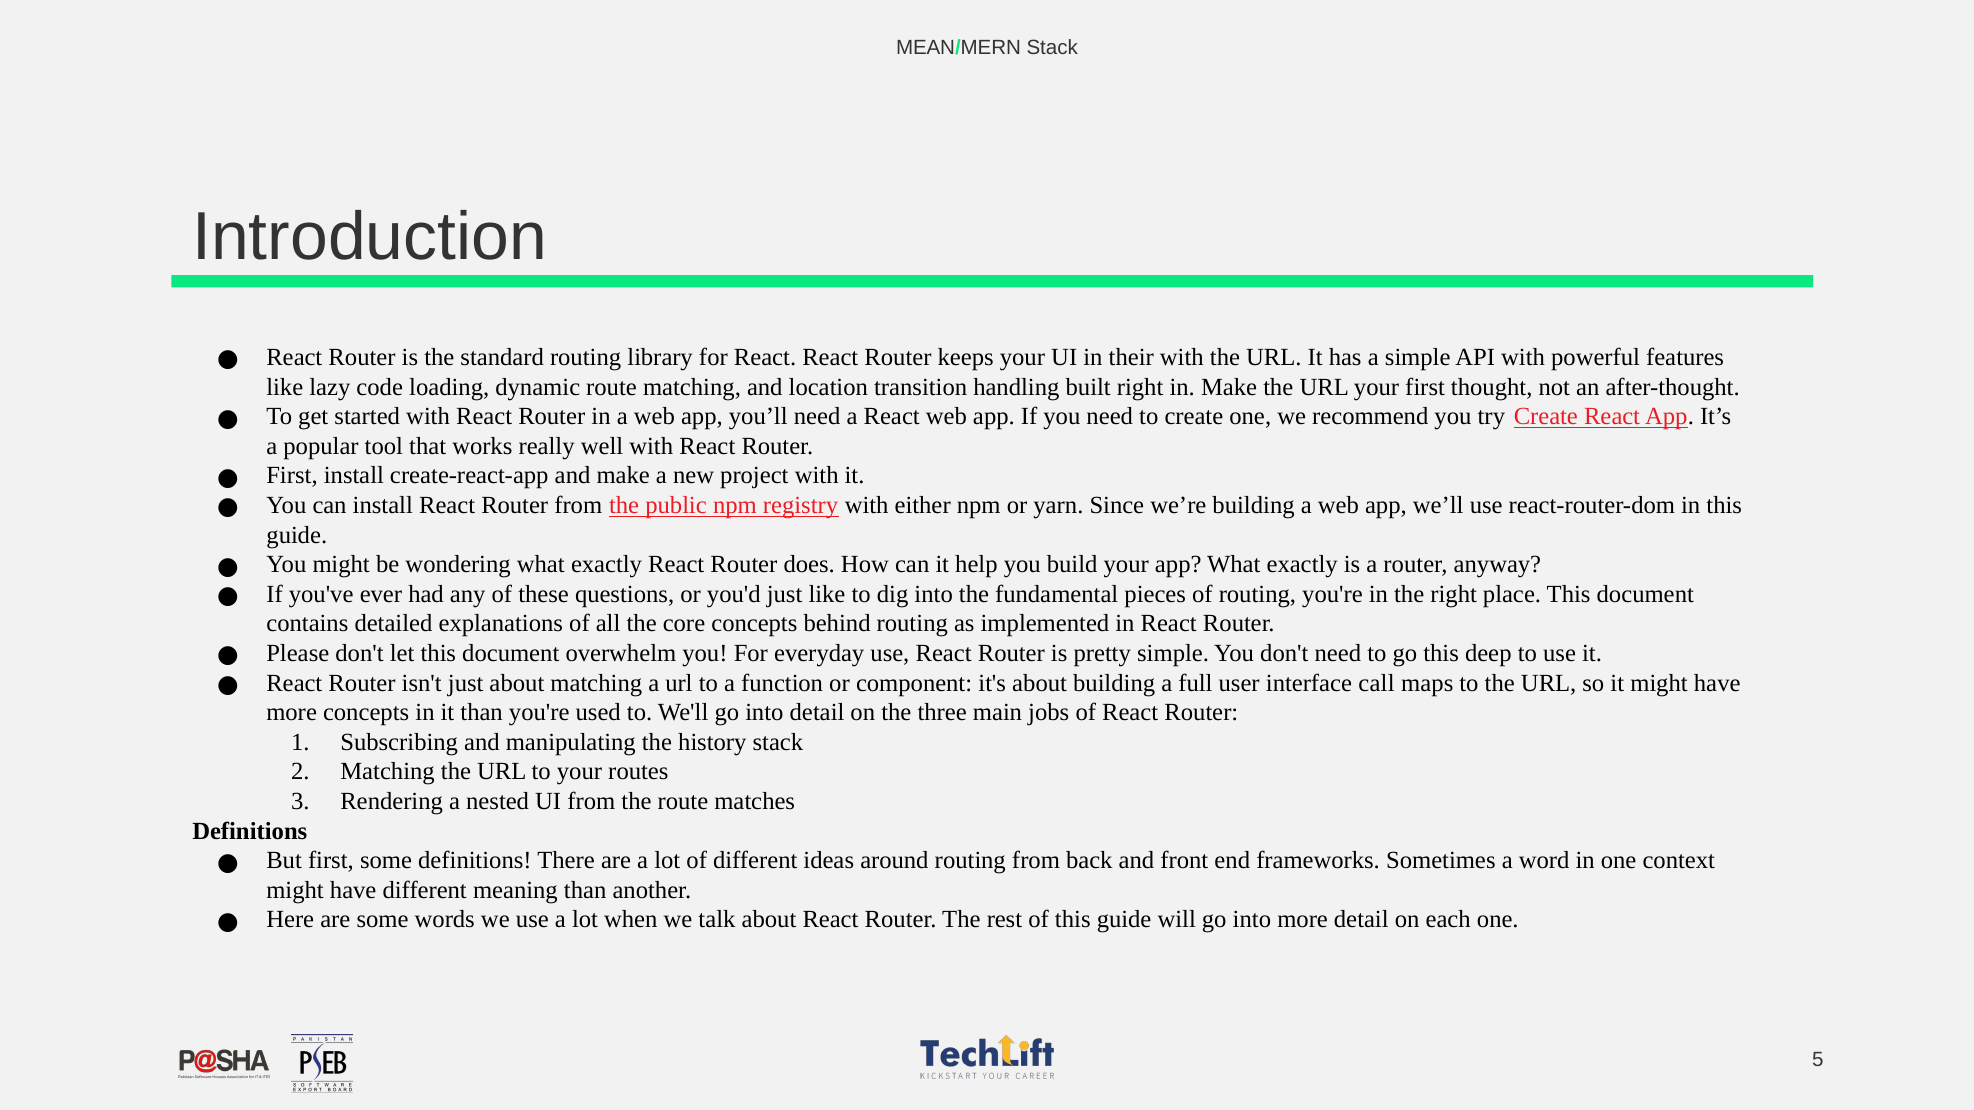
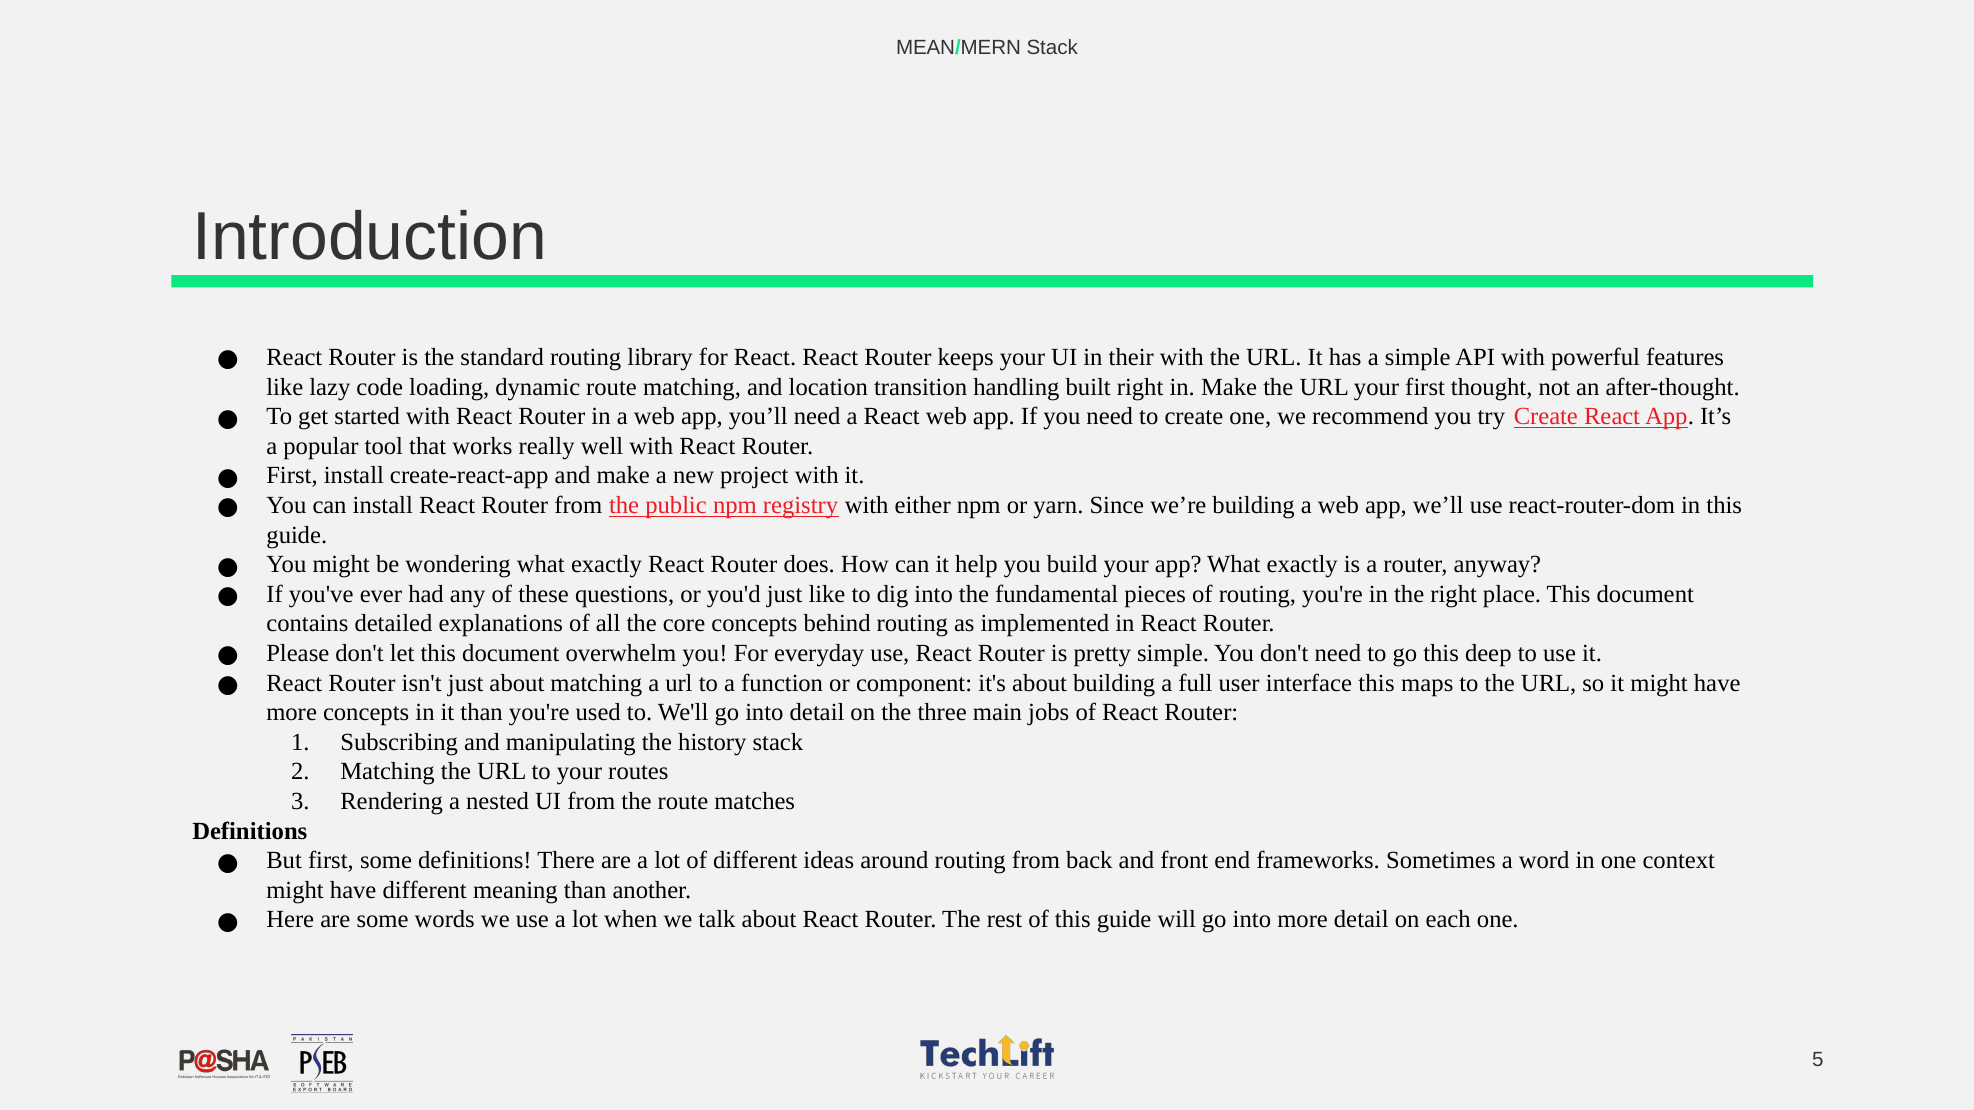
interface call: call -> this (1376, 683)
